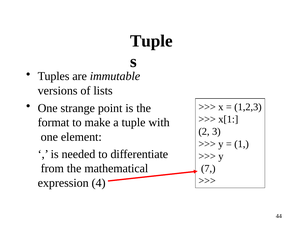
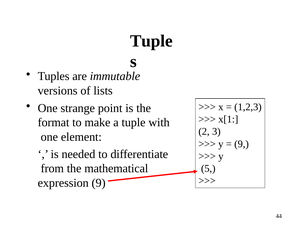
1: 1 -> 9 (242, 144)
7: 7 -> 5 (208, 169)
expression 4: 4 -> 9 (99, 183)
